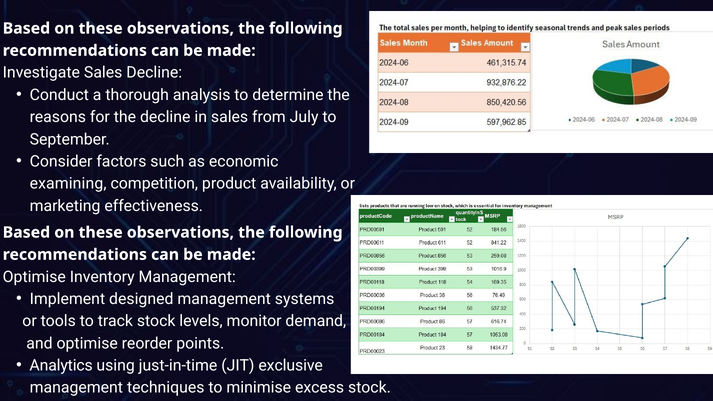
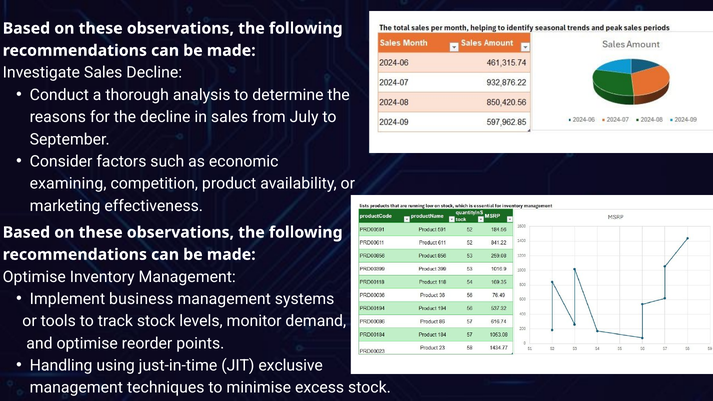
designed: designed -> business (141, 299)
Analytics: Analytics -> Handling (61, 366)
